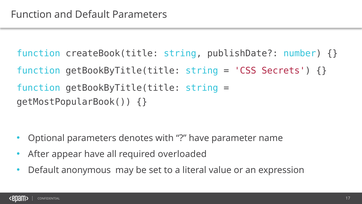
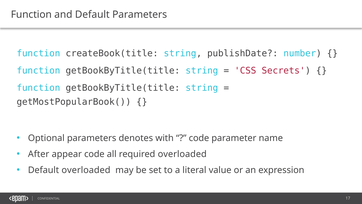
have: have -> code (199, 138)
appear have: have -> code (94, 154)
Default anonymous: anonymous -> overloaded (86, 170)
